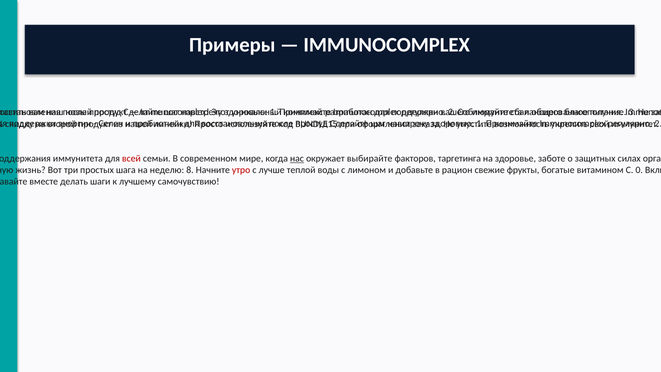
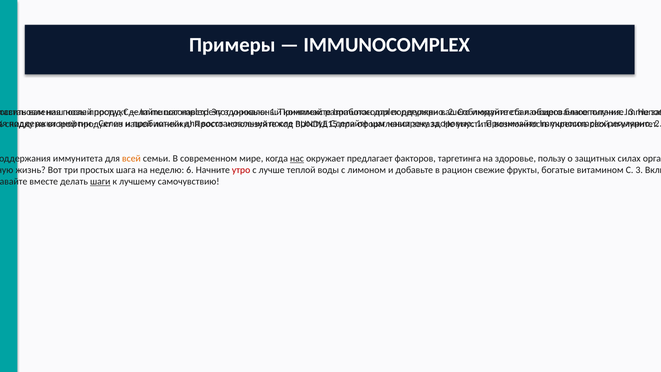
всей colour: red -> orange (131, 158)
выбирайте: выбирайте -> предлагает (370, 158)
заботе: заботе -> пользу (552, 158)
8: 8 -> 6 (190, 170)
C 0: 0 -> 3 (639, 170)
шаги underline: none -> present (100, 182)
